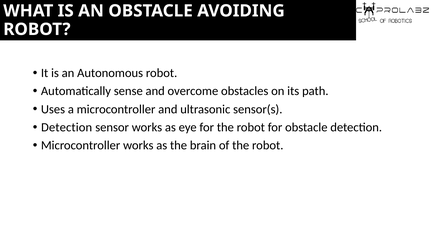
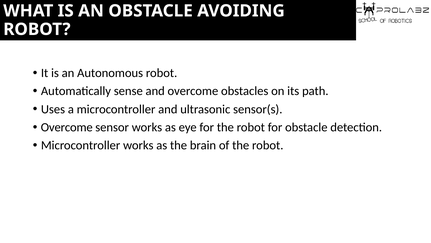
Detection: Detection -> Overcome (67, 127)
